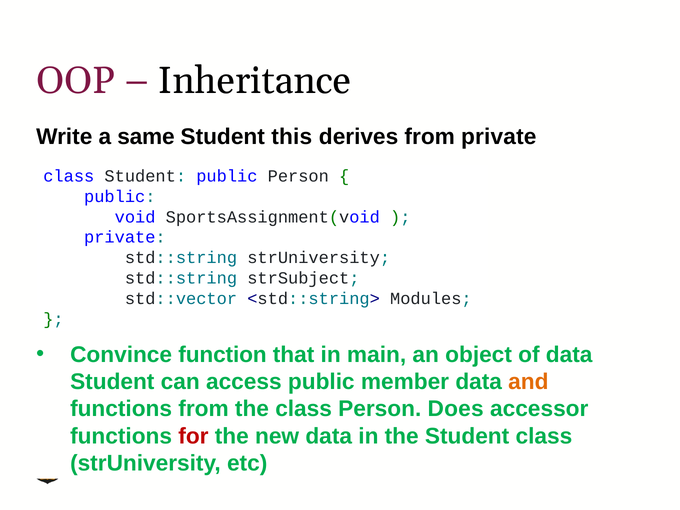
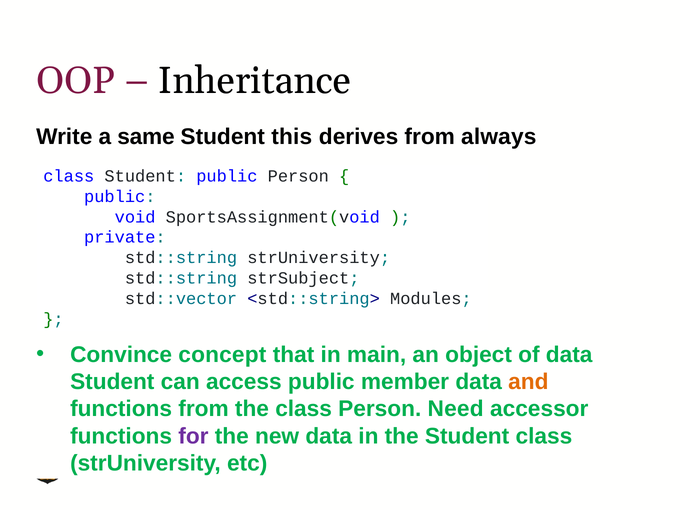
from private: private -> always (499, 137)
function: function -> concept (222, 355)
Does: Does -> Need (456, 409)
for colour: red -> purple (193, 436)
